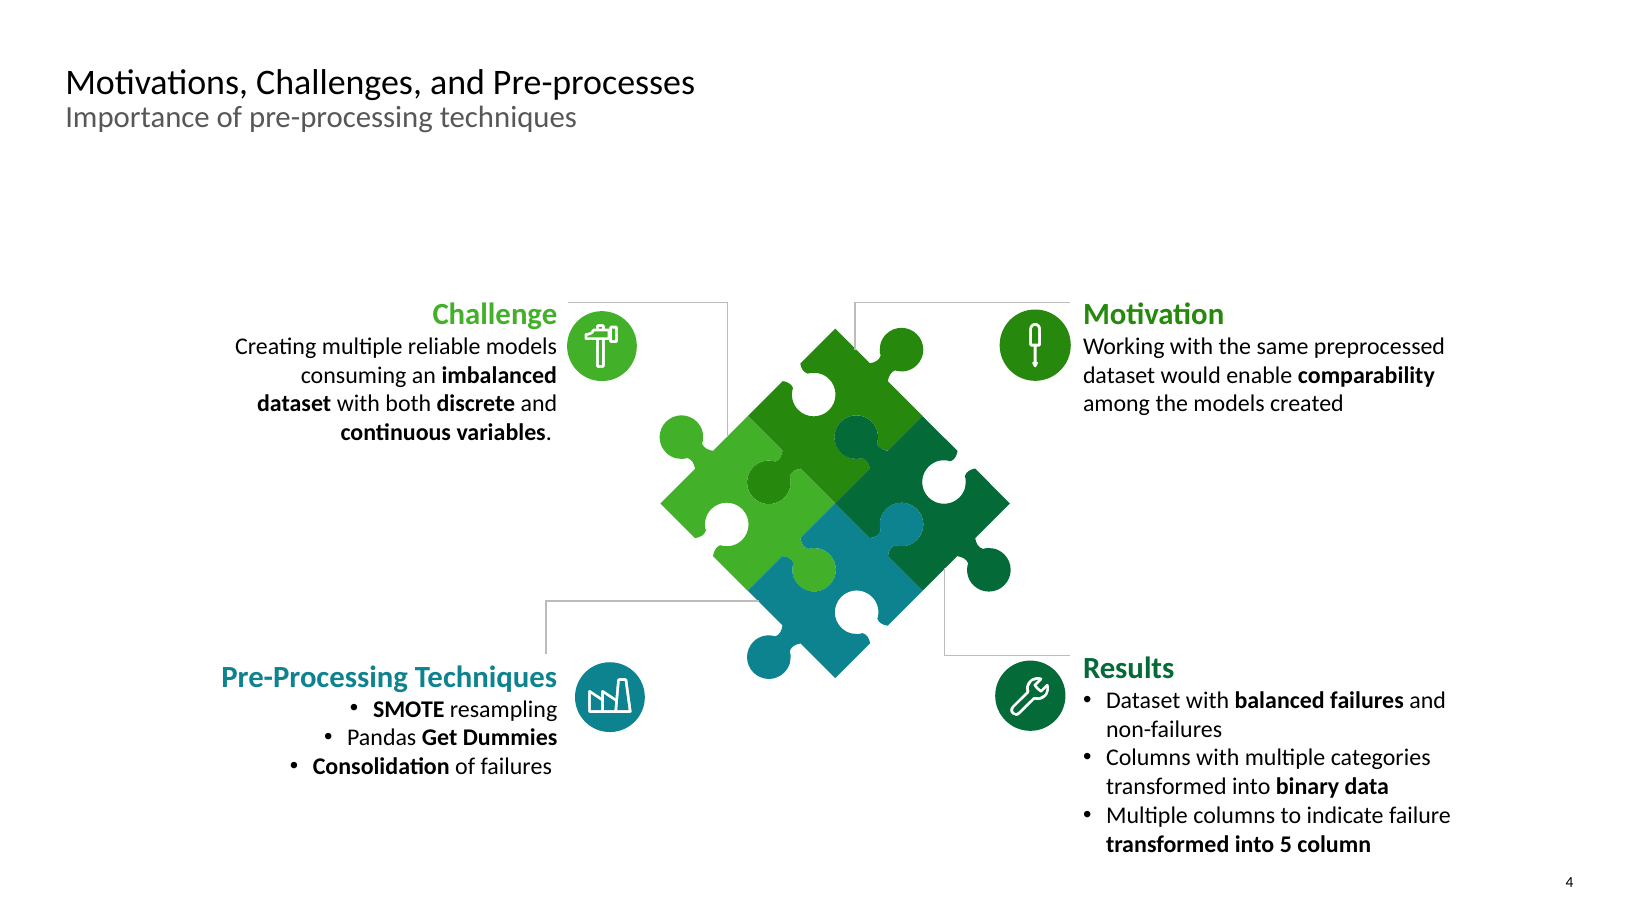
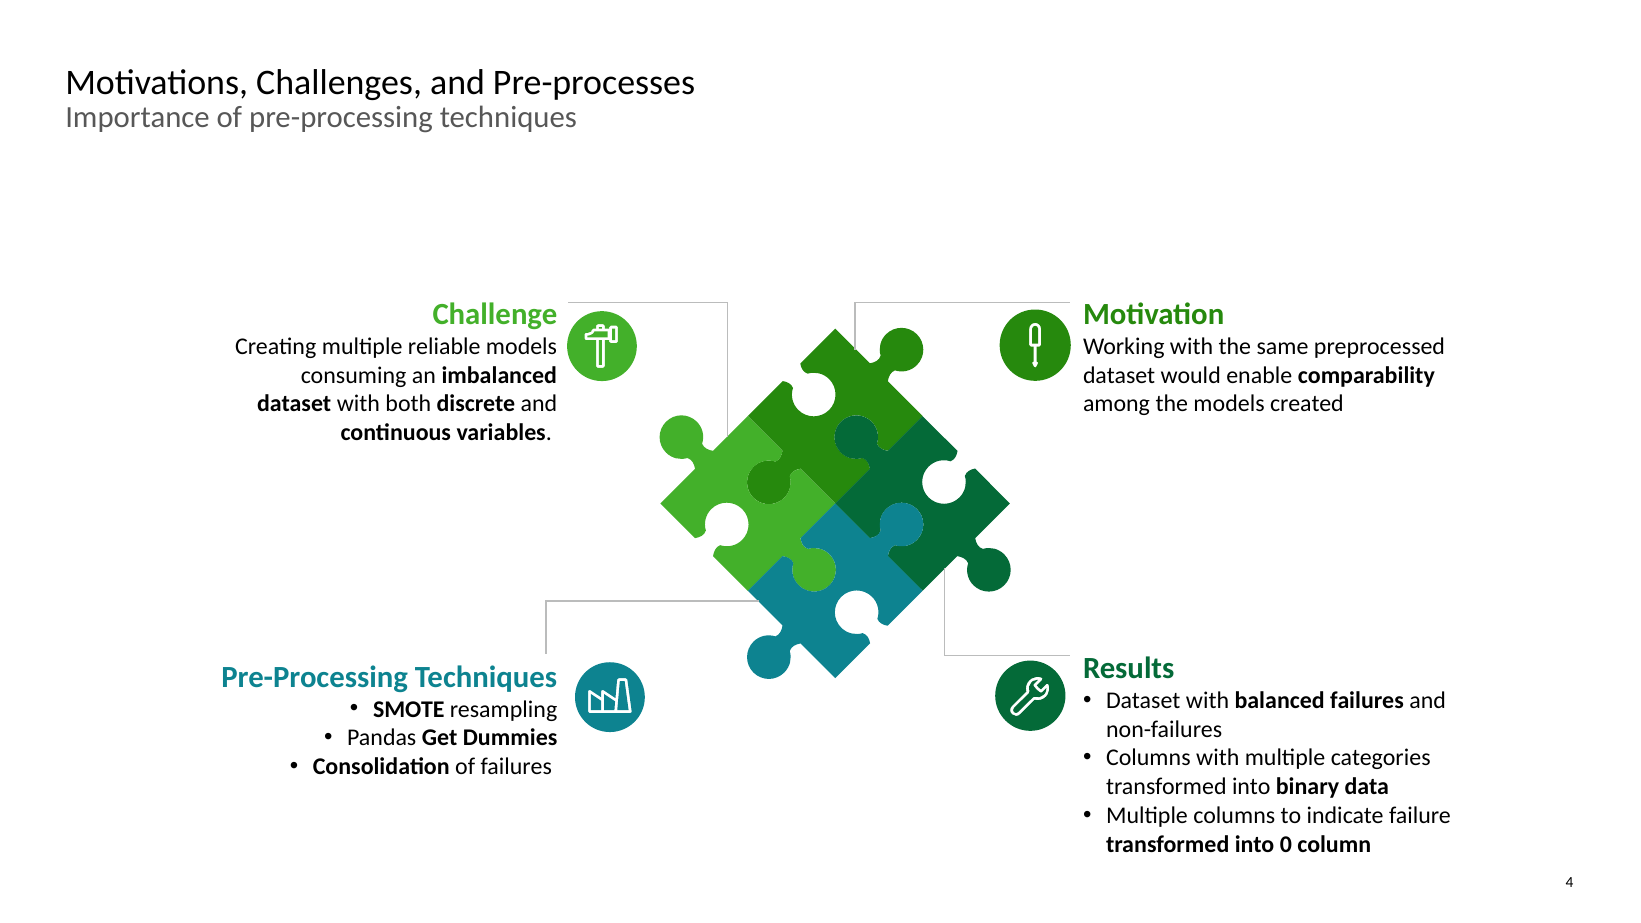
5: 5 -> 0 (1286, 844)
